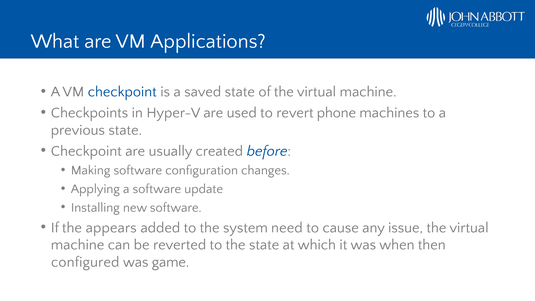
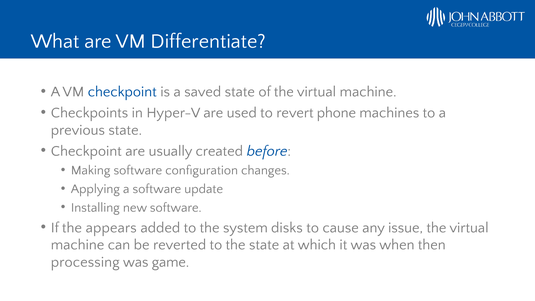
Applications: Applications -> Differentiate (208, 41)
need: need -> disks (287, 228)
configured: configured -> processing (85, 262)
